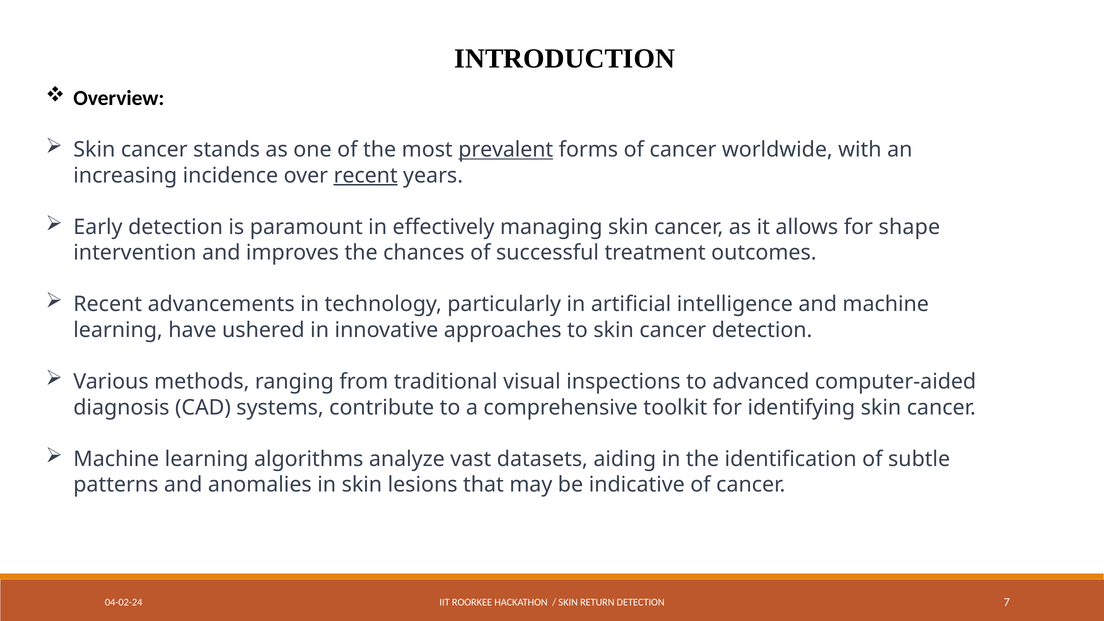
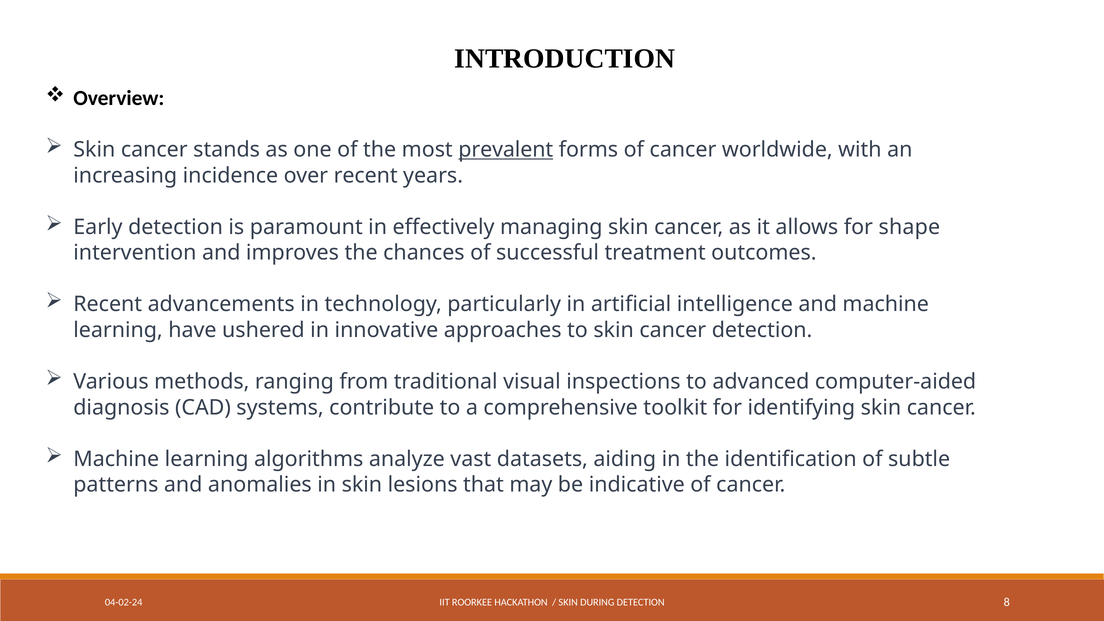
recent underline: present -> none (366, 175)
RETURN: RETURN -> DURING (597, 602)
7: 7 -> 8 (1007, 602)
